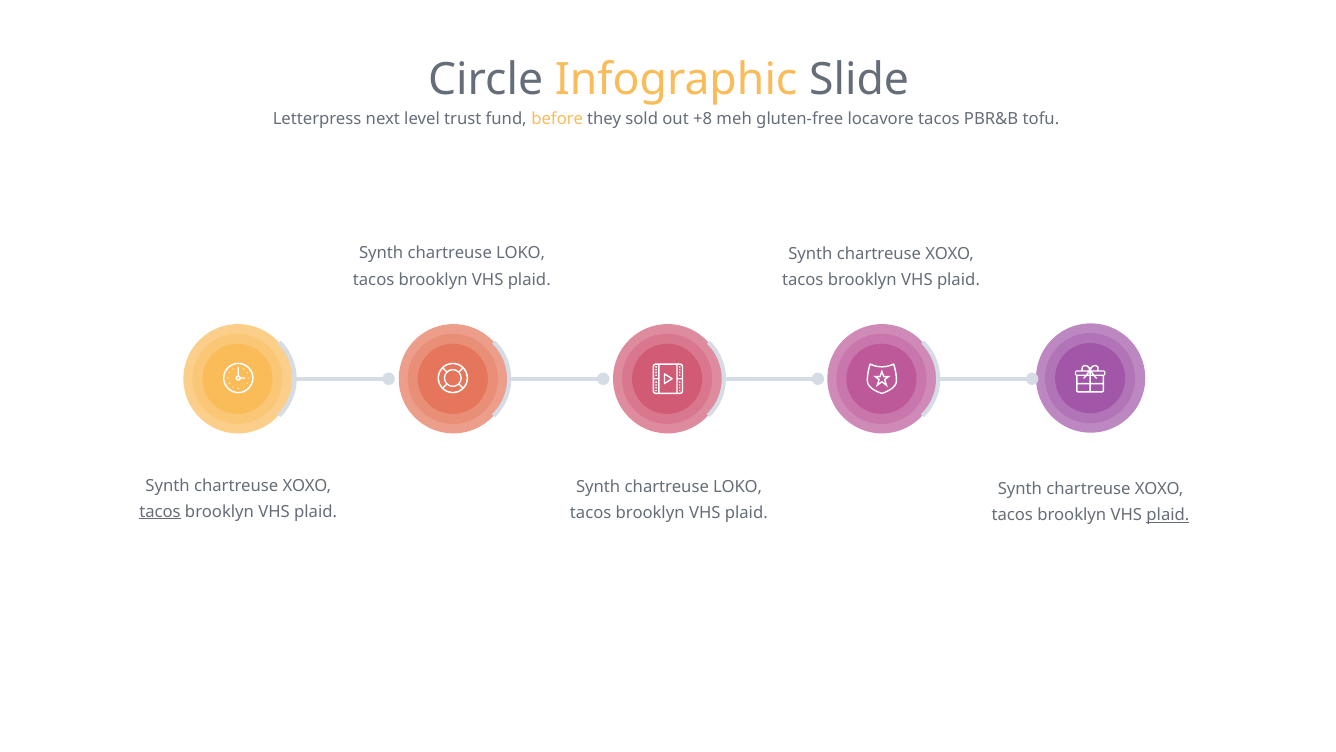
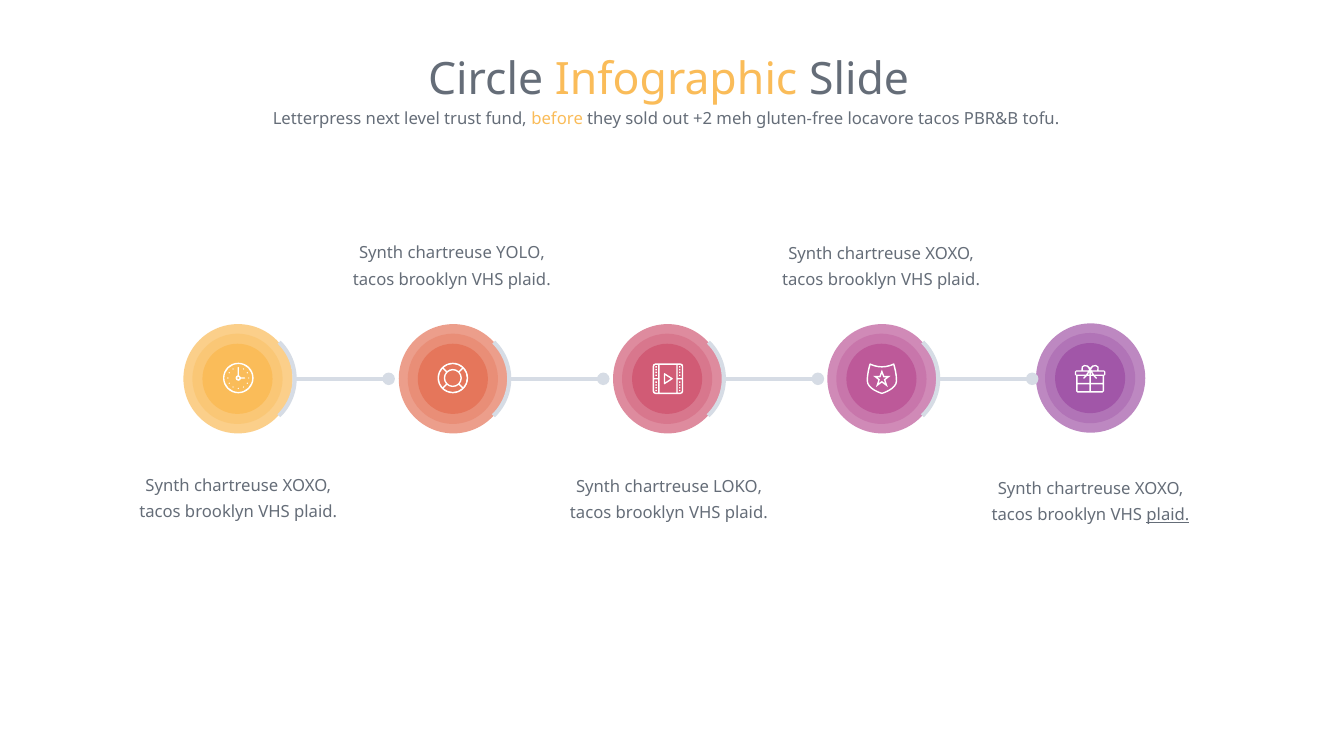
+8: +8 -> +2 (703, 119)
LOKO: LOKO -> YOLO (520, 253)
tacos underline: present -> none (160, 511)
